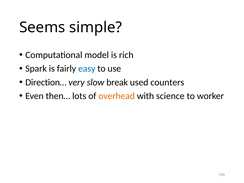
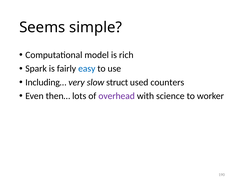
Direction…: Direction… -> Including… (46, 82)
break: break -> struct (117, 82)
overhead colour: orange -> purple (117, 96)
